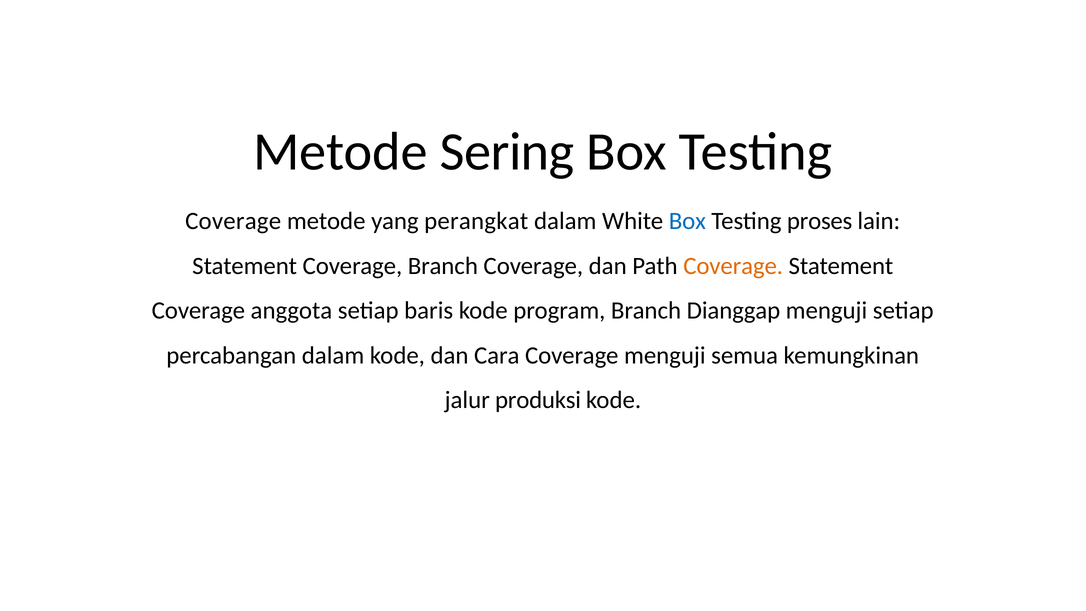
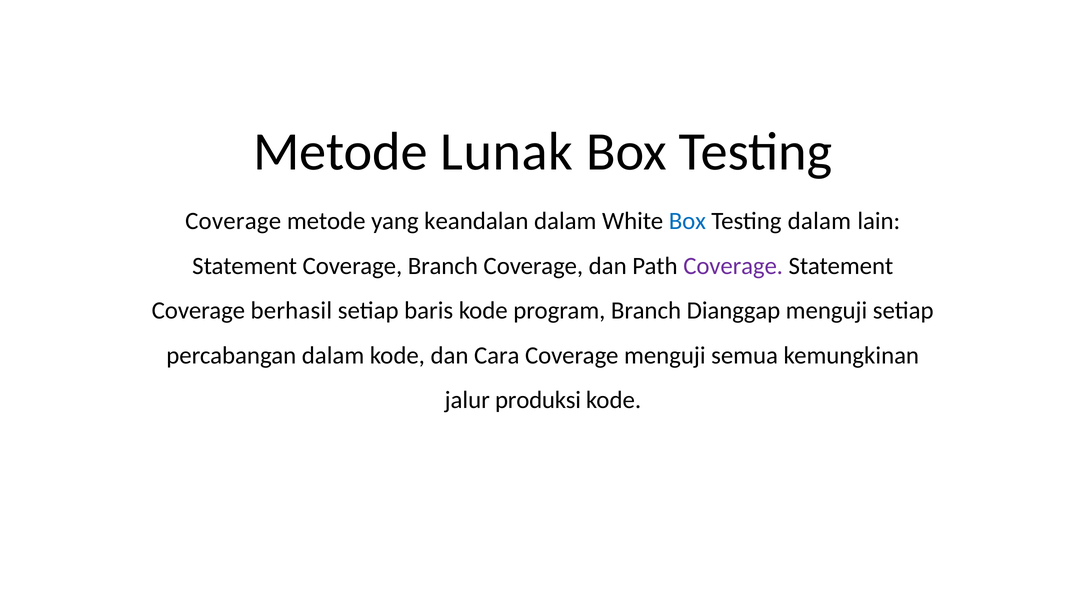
Sering: Sering -> Lunak (507, 152)
perangkat: perangkat -> keandalan (476, 221)
Testing proses: proses -> dalam (819, 221)
Coverage colour: orange -> purple (733, 266)
anggota: anggota -> berhasil (291, 310)
